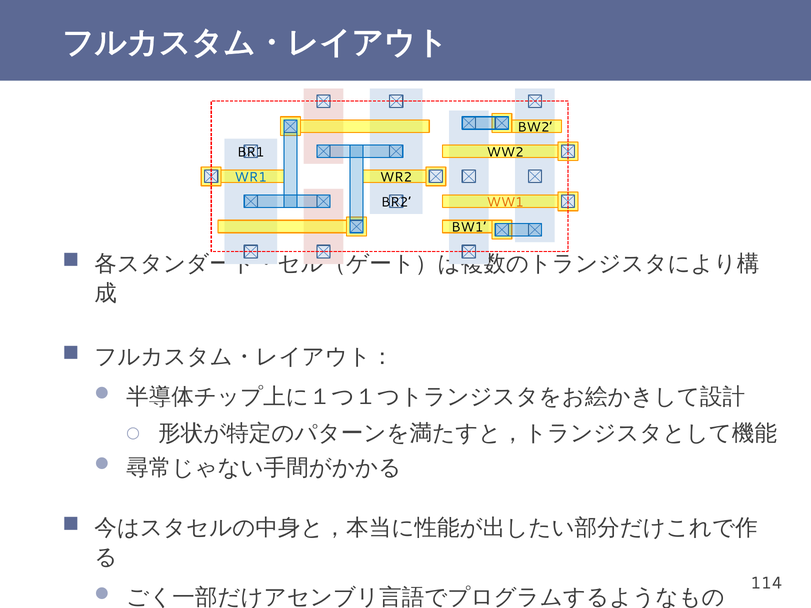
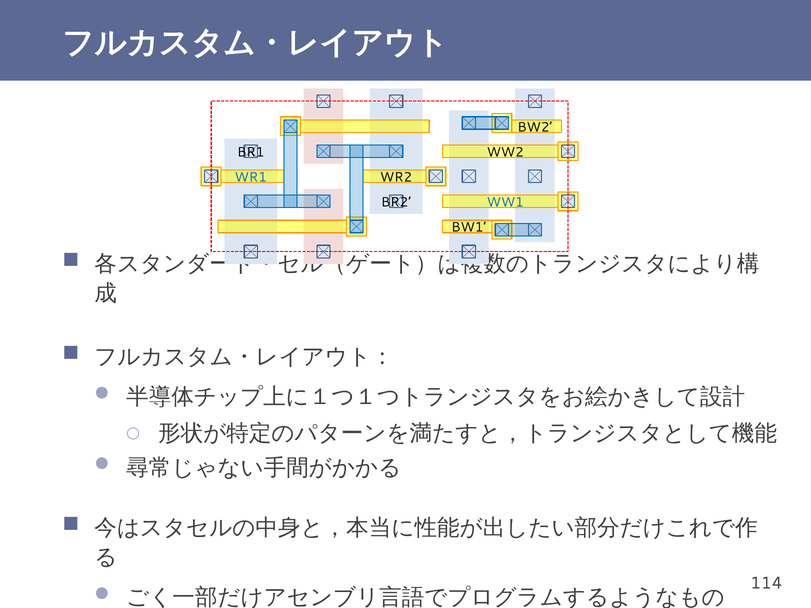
WW1 colour: orange -> blue (505, 202)
